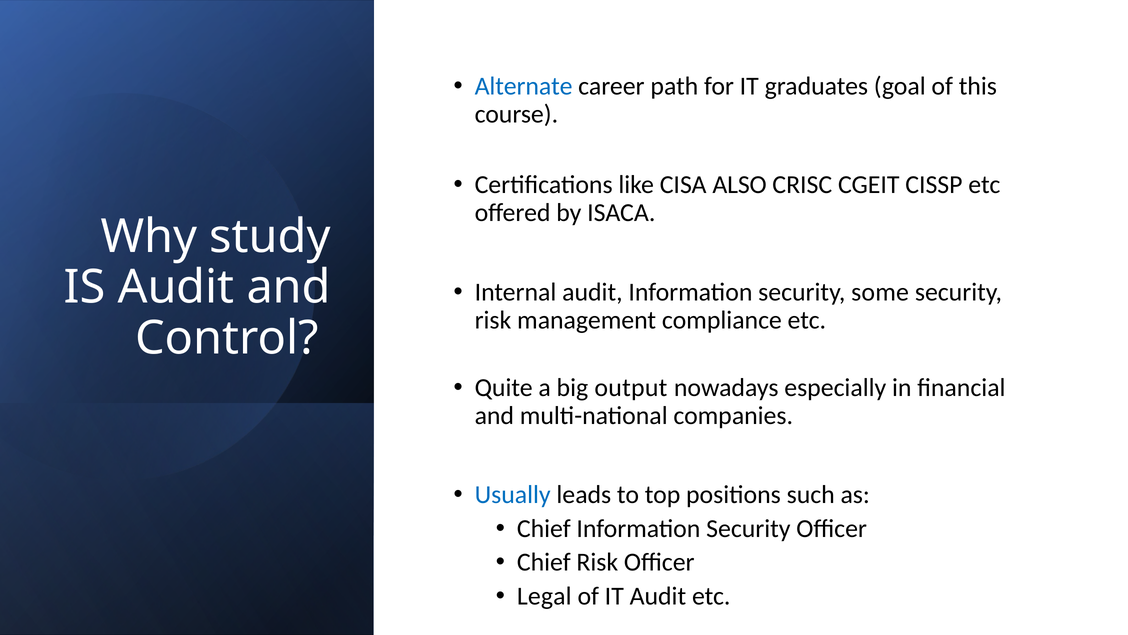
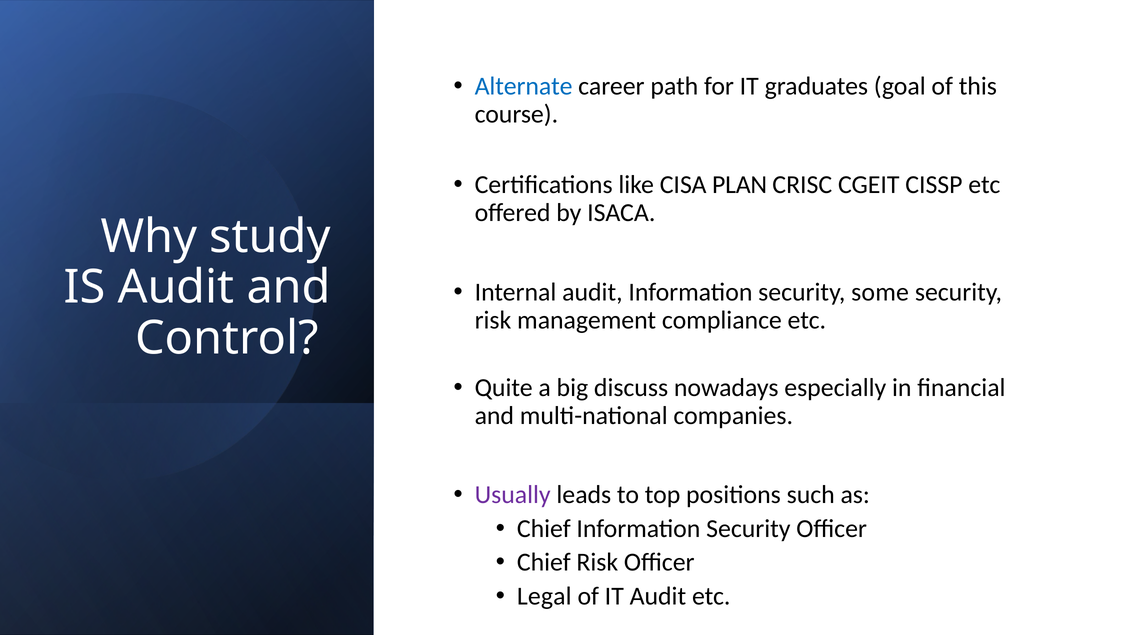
ALSO: ALSO -> PLAN (740, 185)
output: output -> discuss (631, 387)
Usually colour: blue -> purple (513, 494)
